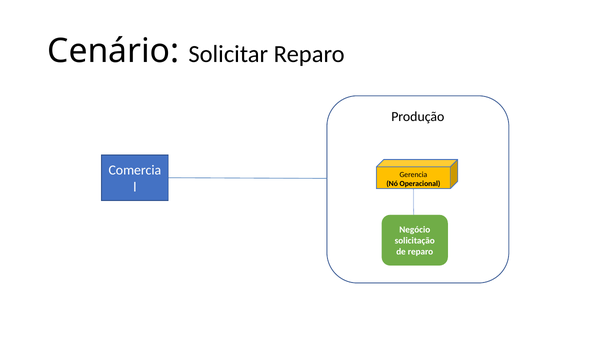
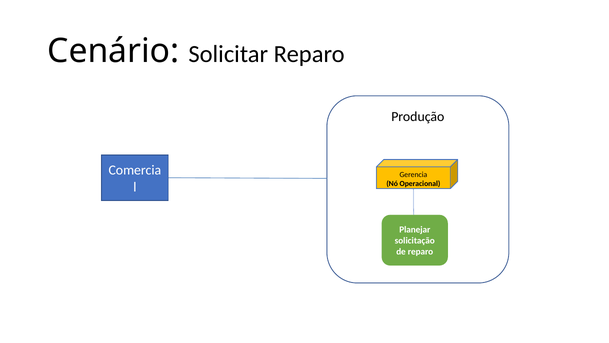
Negócio: Negócio -> Planejar (415, 229)
